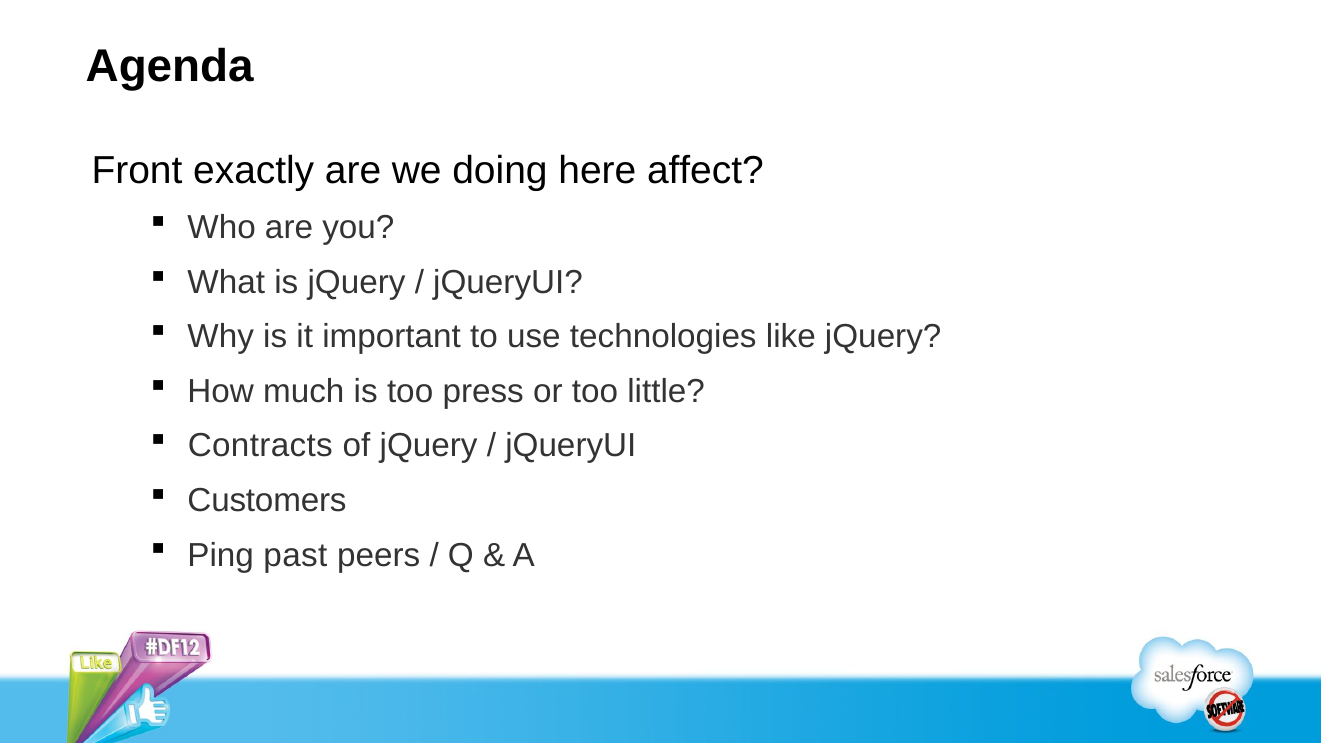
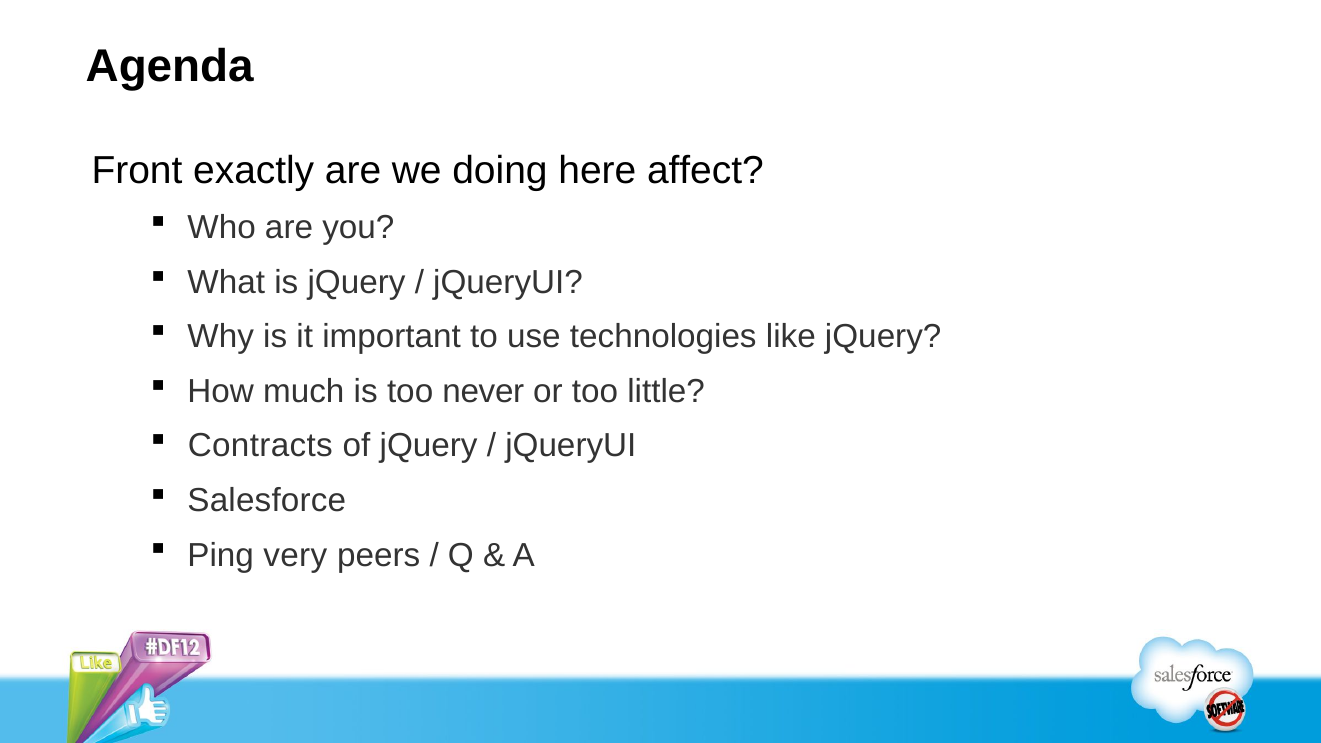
press: press -> never (483, 392)
Customers: Customers -> Salesforce (267, 501)
past: past -> very (295, 555)
